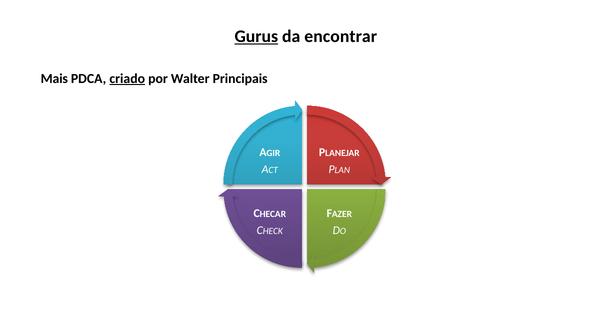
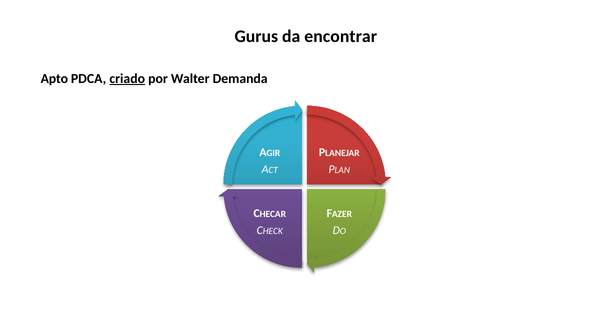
Gurus underline: present -> none (256, 36)
Mais: Mais -> Apto (54, 78)
Principais: Principais -> Demanda (240, 78)
